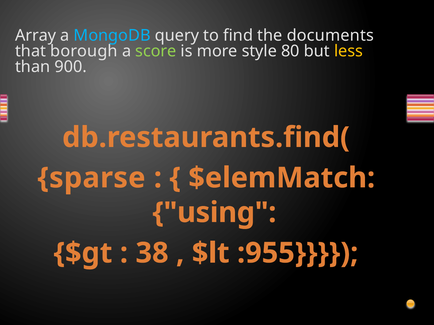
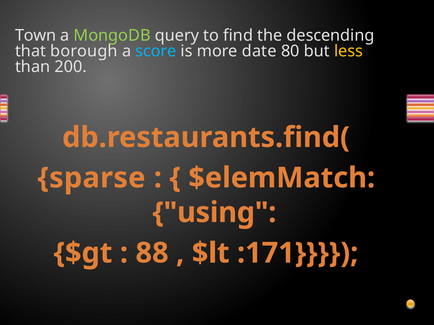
Array: Array -> Town (36, 36)
MongoDB colour: light blue -> light green (112, 36)
documents: documents -> descending (331, 36)
score colour: light green -> light blue (156, 51)
style: style -> date (259, 51)
900: 900 -> 200 (71, 67)
38: 38 -> 88 (152, 253)
:955: :955 -> :171 (298, 253)
